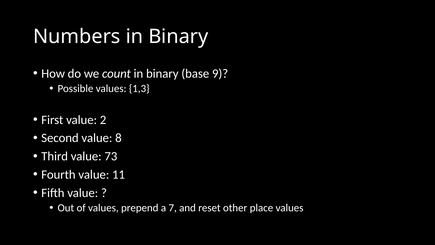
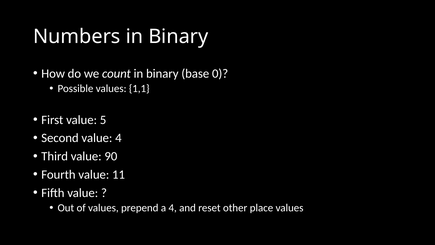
9: 9 -> 0 (220, 74)
1,3: 1,3 -> 1,1 (139, 89)
2: 2 -> 5 (103, 120)
value 8: 8 -> 4 (118, 138)
73: 73 -> 90 (111, 156)
a 7: 7 -> 4 (173, 208)
